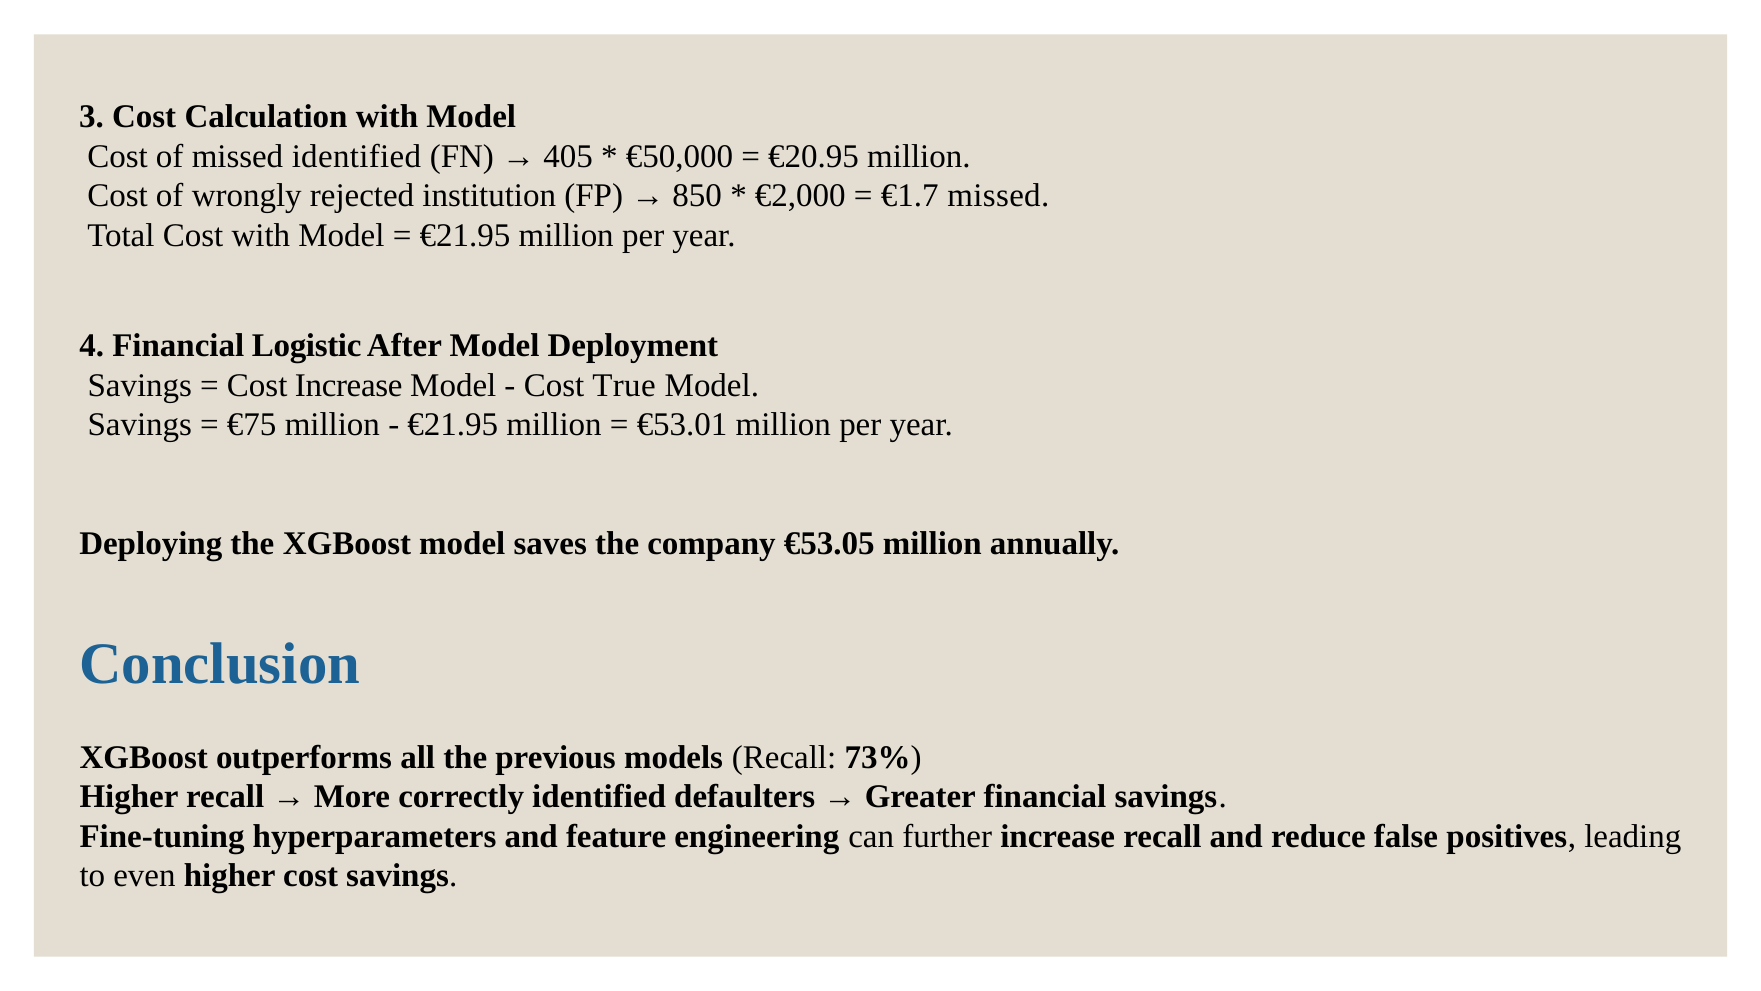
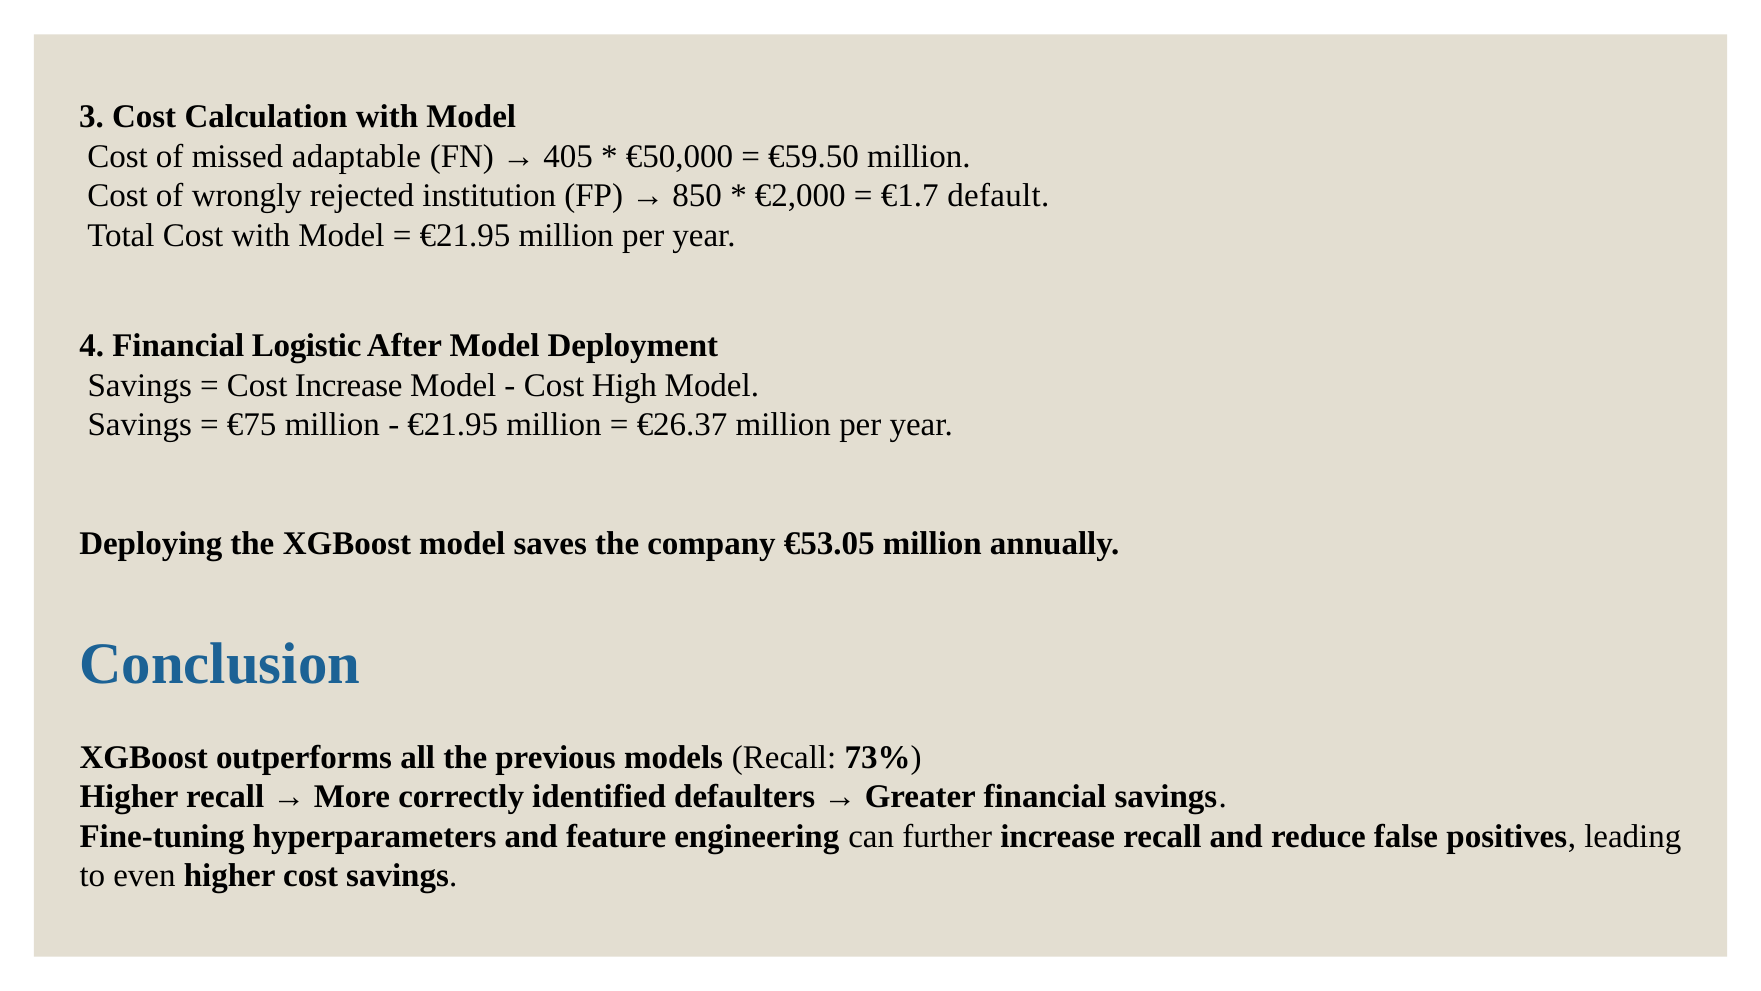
missed identified: identified -> adaptable (356, 156)
€20.95: €20.95 -> €59.50 (814, 156)
€1.7 missed: missed -> default (998, 196)
True: True -> High (624, 385)
€53.01: €53.01 -> €26.37 (682, 425)
